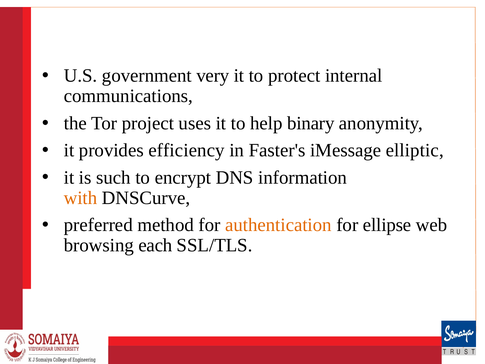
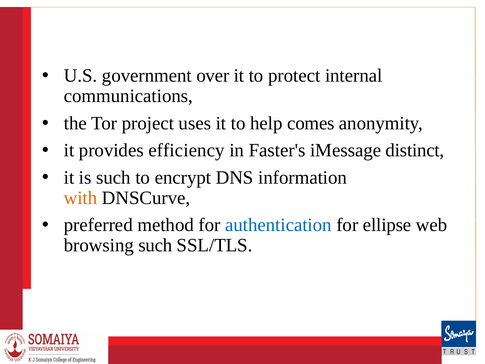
very: very -> over (213, 76)
binary: binary -> comes (311, 123)
elliptic: elliptic -> distinct (415, 150)
authentication colour: orange -> blue (278, 225)
browsing each: each -> such (155, 245)
